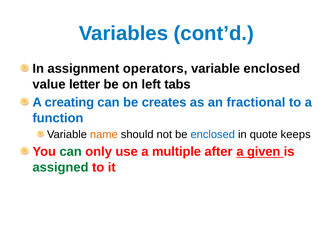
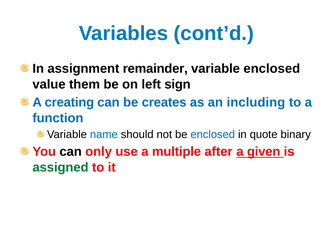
operators: operators -> remainder (155, 69)
letter: letter -> them (85, 84)
tabs: tabs -> sign (177, 84)
fractional: fractional -> including (256, 102)
name colour: orange -> blue (104, 134)
keeps: keeps -> binary (296, 134)
can colour: green -> black (71, 152)
